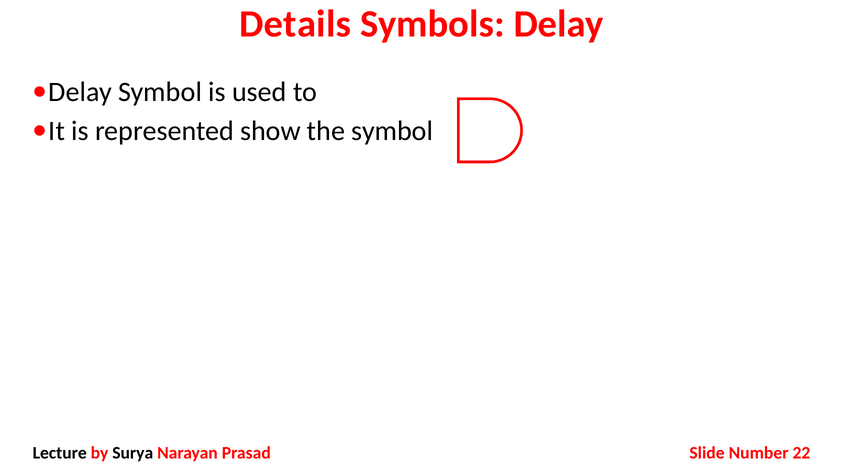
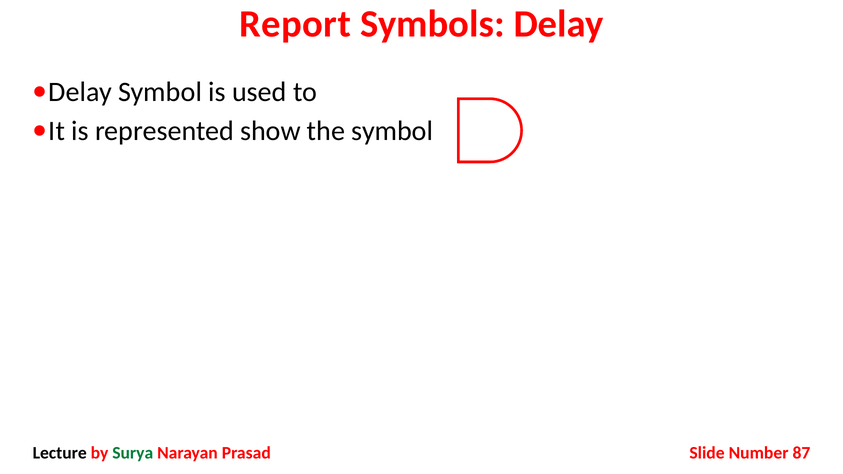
Details: Details -> Report (295, 24)
Surya colour: black -> green (133, 453)
22: 22 -> 87 (801, 453)
